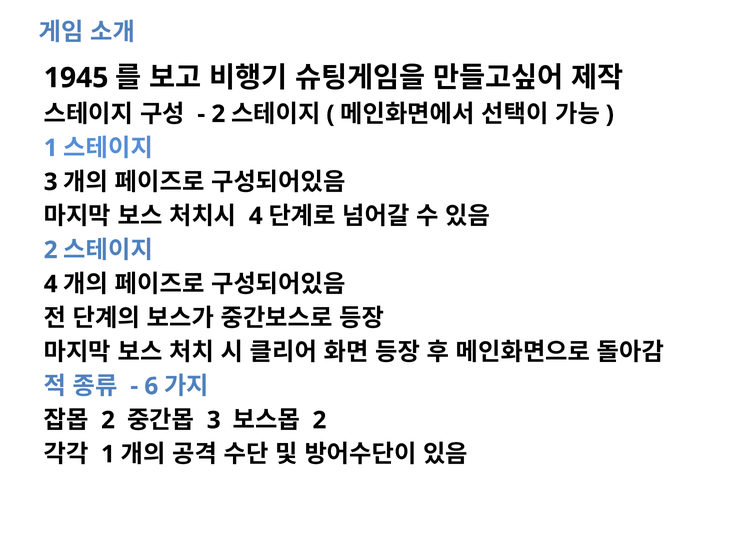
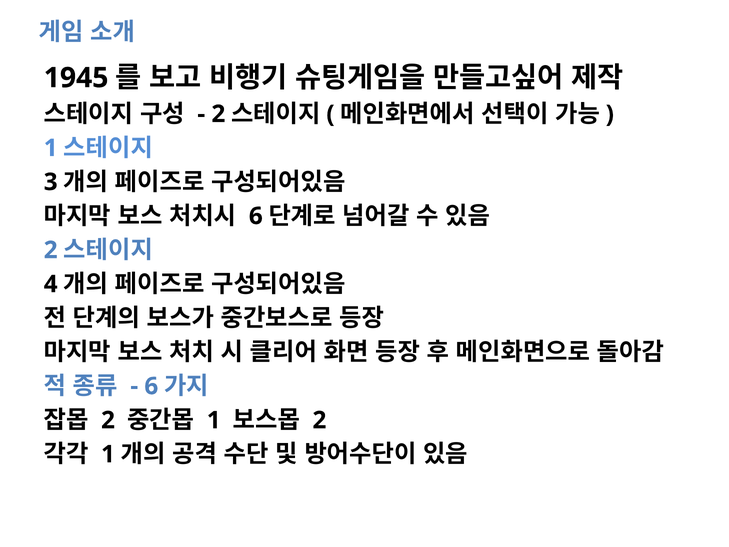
4: 4 -> 6 (256, 216)
3: 3 -> 1 (214, 420)
